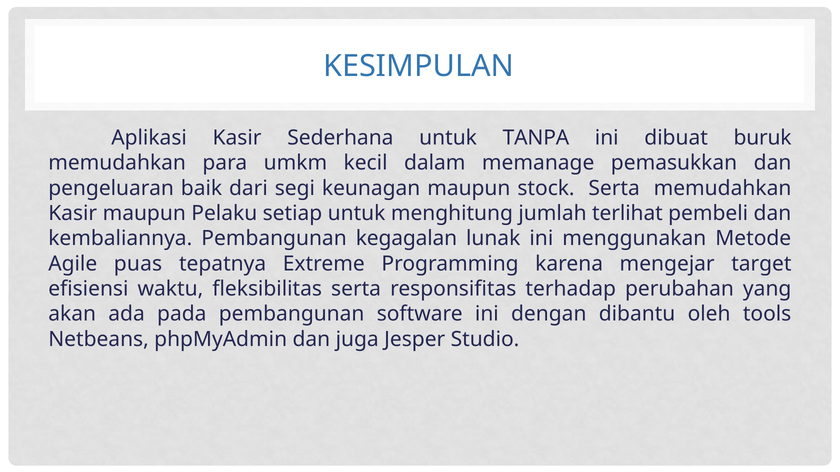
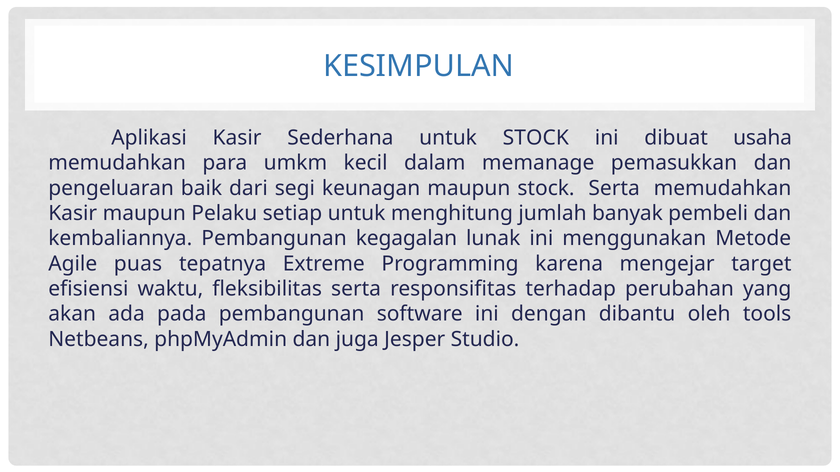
untuk TANPA: TANPA -> STOCK (536, 138)
buruk: buruk -> usaha (763, 138)
terlihat: terlihat -> banyak (627, 214)
